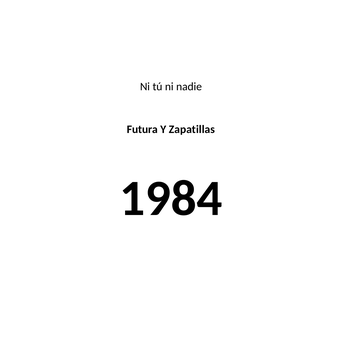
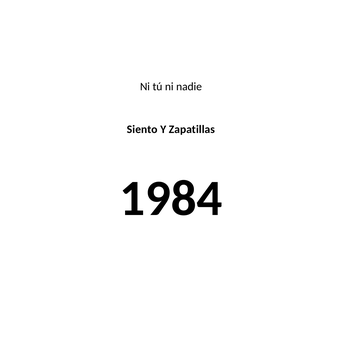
Futura: Futura -> Siento (142, 129)
